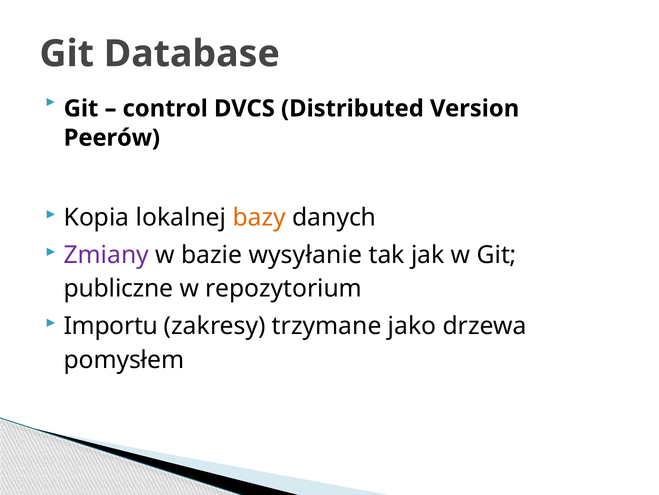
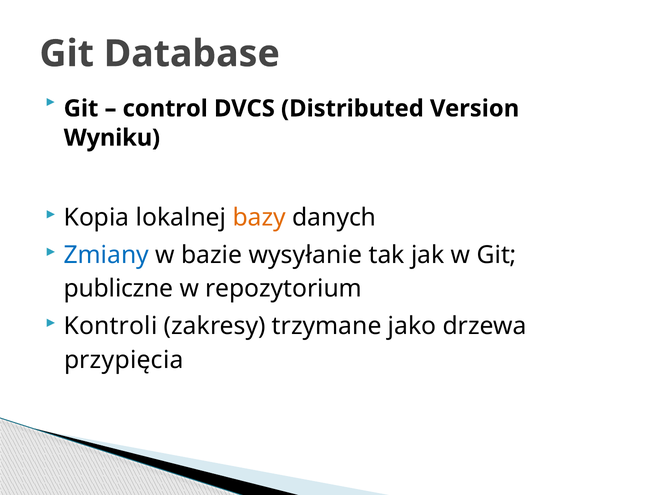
Peerów: Peerów -> Wyniku (112, 138)
Zmiany colour: purple -> blue (106, 255)
Importu: Importu -> Kontroli (111, 326)
pomysłem: pomysłem -> przypięcia (124, 359)
